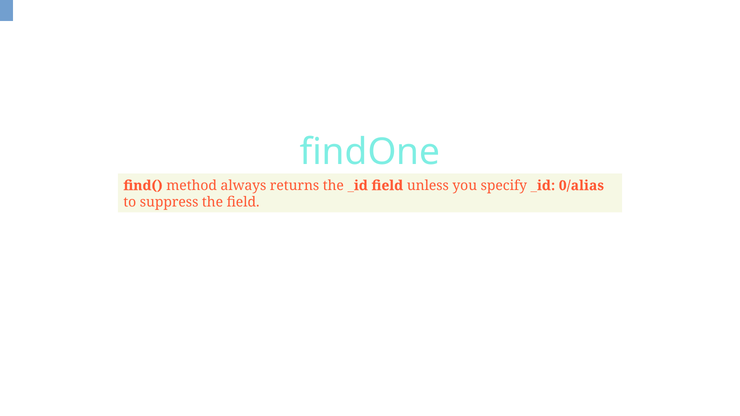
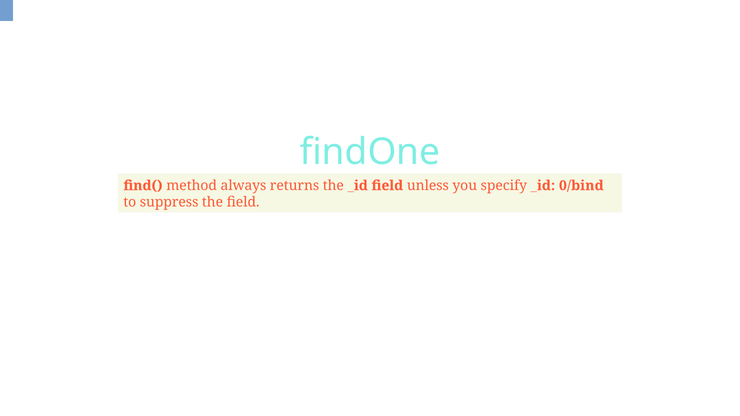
0/alias: 0/alias -> 0/bind (581, 186)
